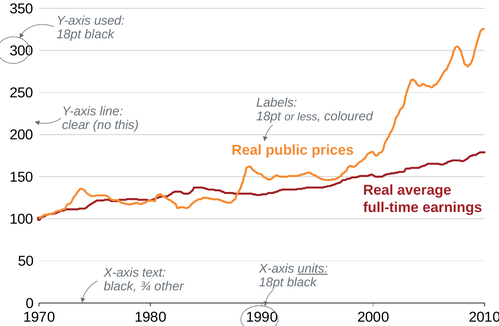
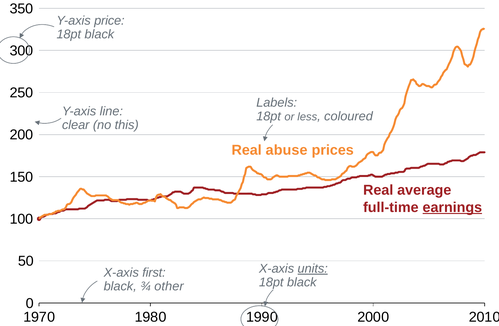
used: used -> price (109, 21)
public: public -> abuse (287, 150)
earnings underline: none -> present (452, 208)
text: text -> first (154, 273)
